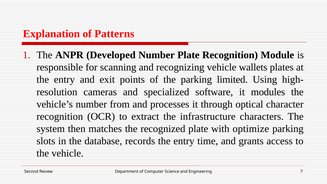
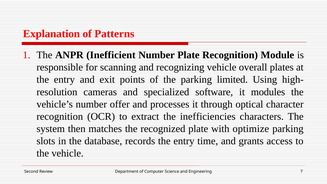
Developed: Developed -> Inefficient (111, 55)
wallets: wallets -> overall (253, 67)
from: from -> offer (120, 104)
infrastructure: infrastructure -> inefficiencies (208, 116)
